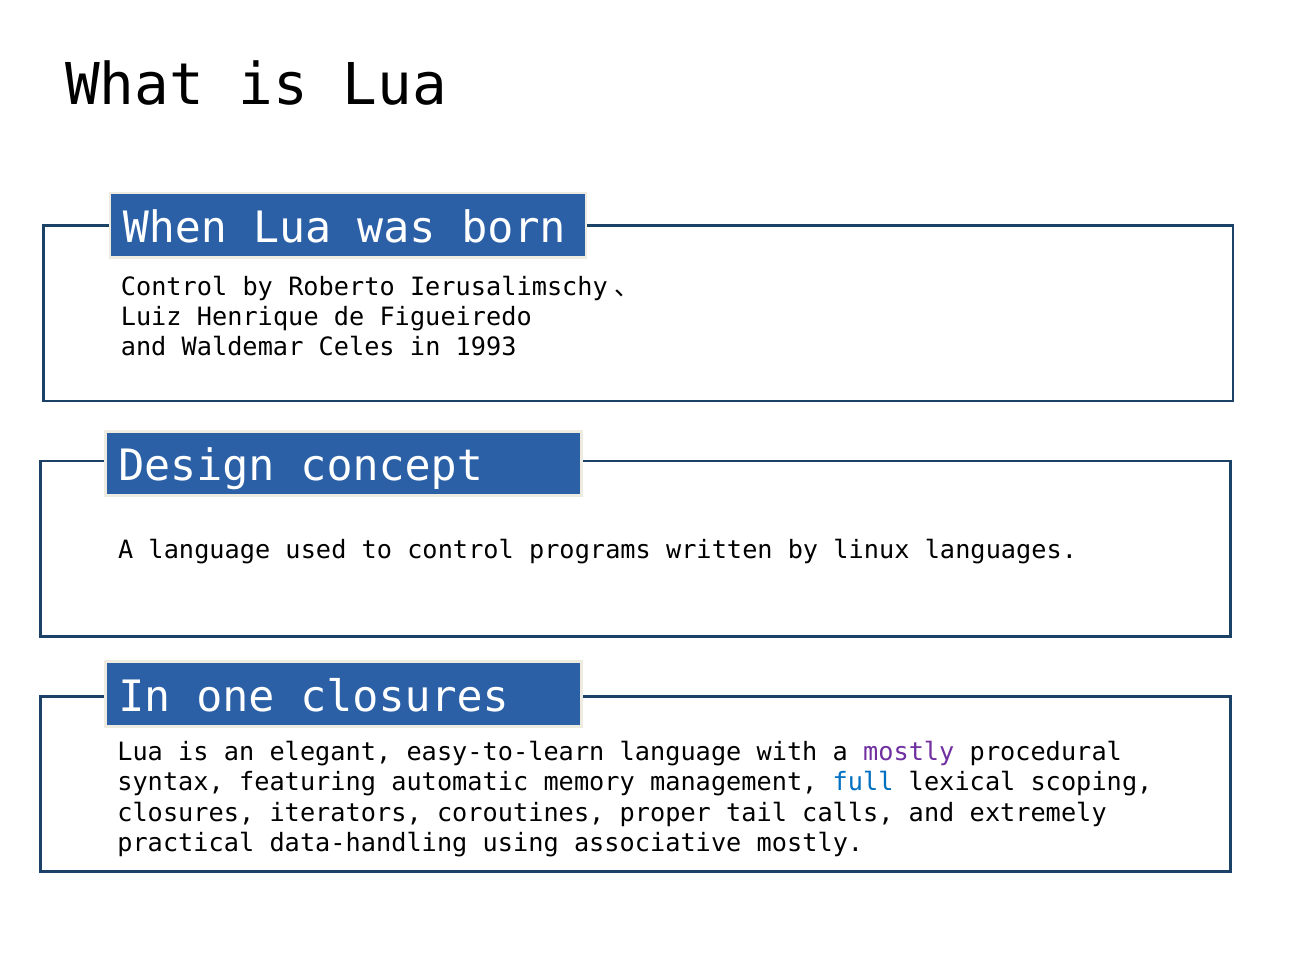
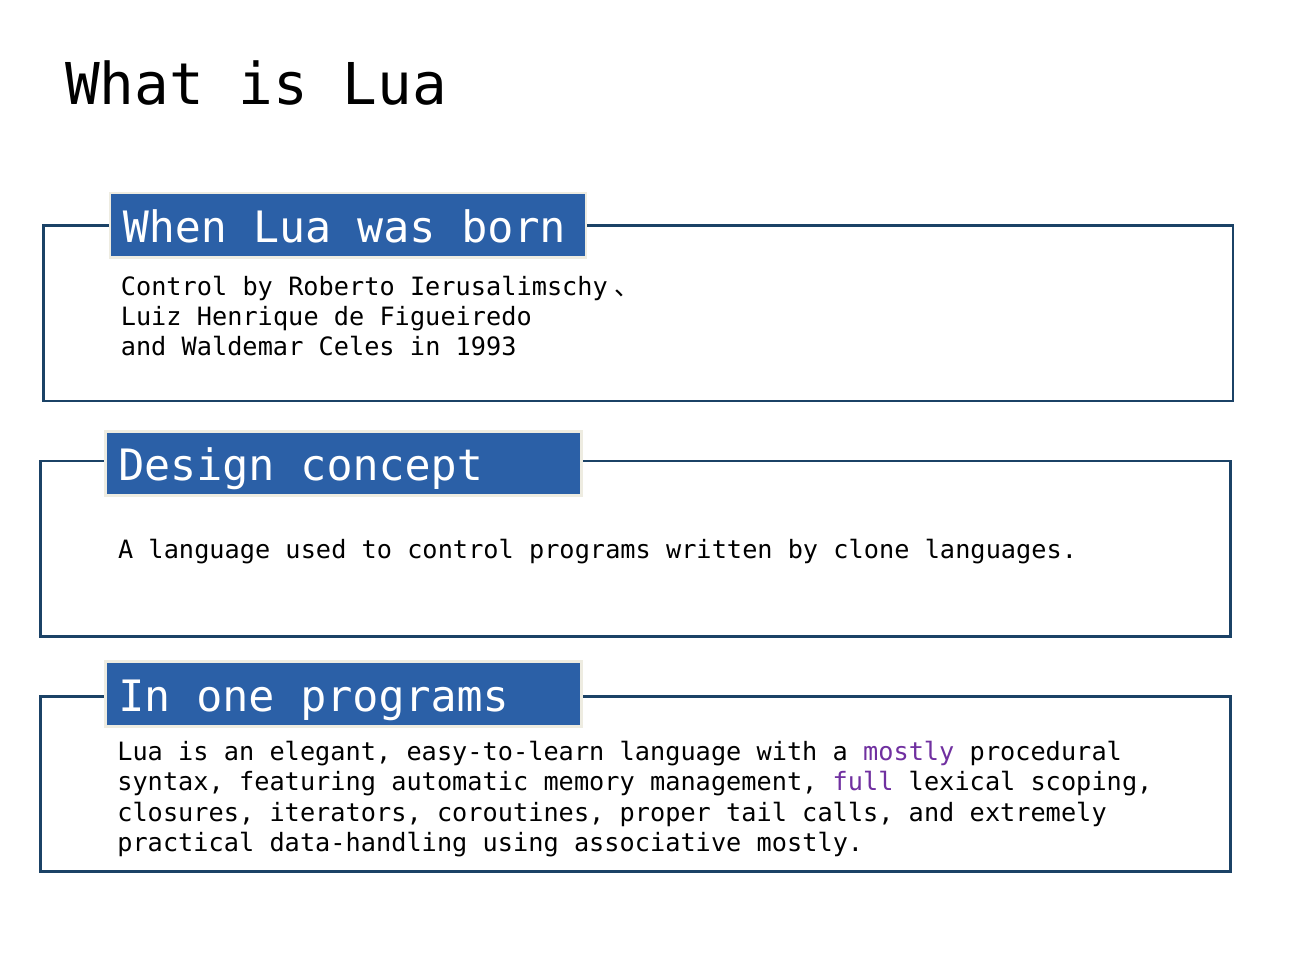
linux: linux -> clone (871, 551)
one closures: closures -> programs (405, 697)
full colour: blue -> purple (863, 783)
